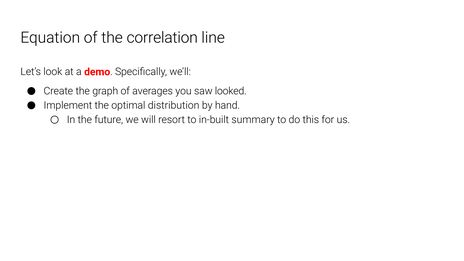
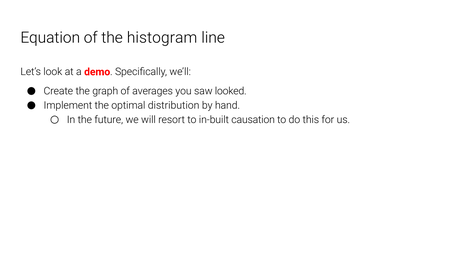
correlation: correlation -> histogram (162, 38)
summary: summary -> causation (253, 120)
